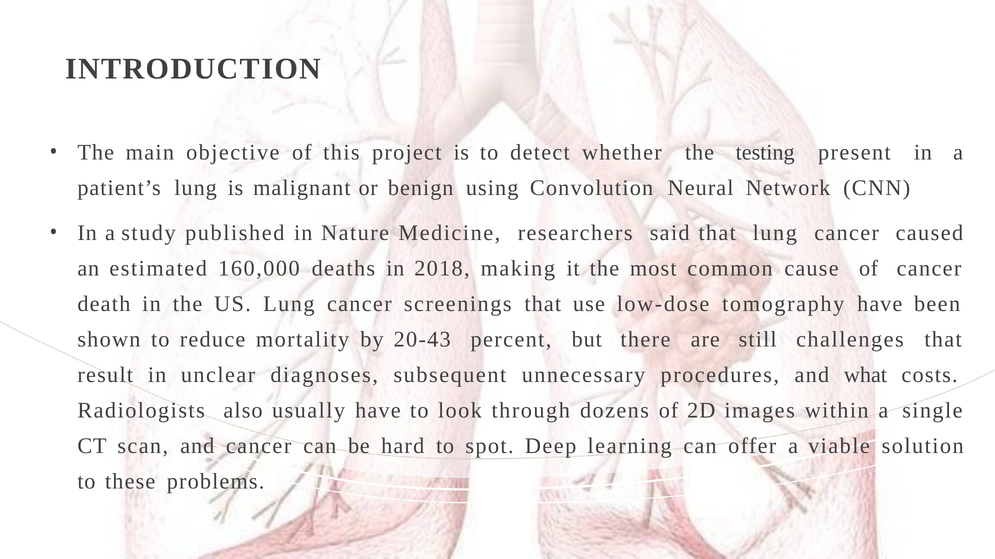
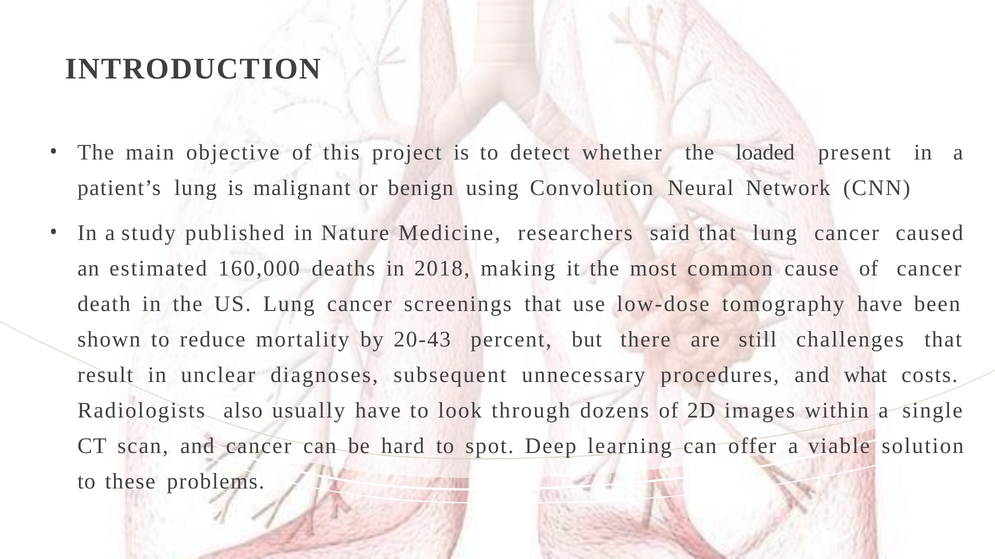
testing: testing -> loaded (765, 153)
